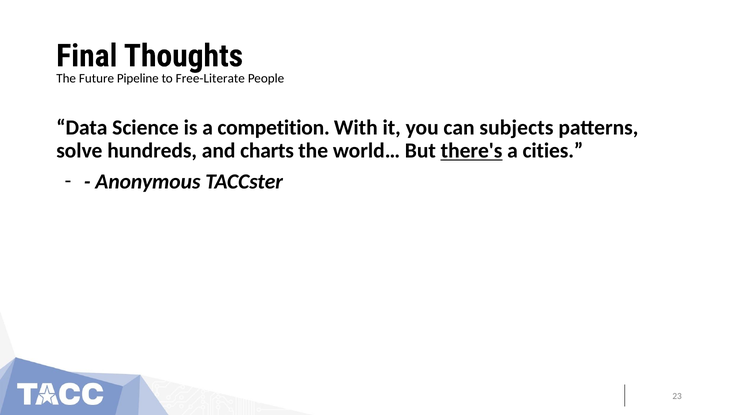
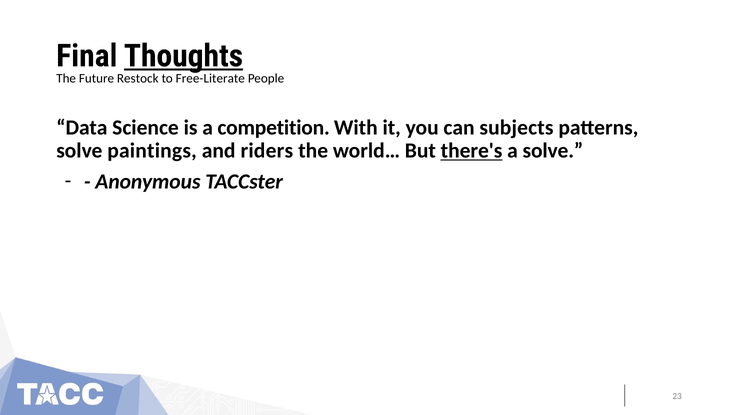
Thoughts underline: none -> present (183, 56)
Pipeline: Pipeline -> Restock (138, 78)
hundreds: hundreds -> paintings (152, 151)
charts: charts -> riders (267, 151)
a cities: cities -> solve (553, 151)
